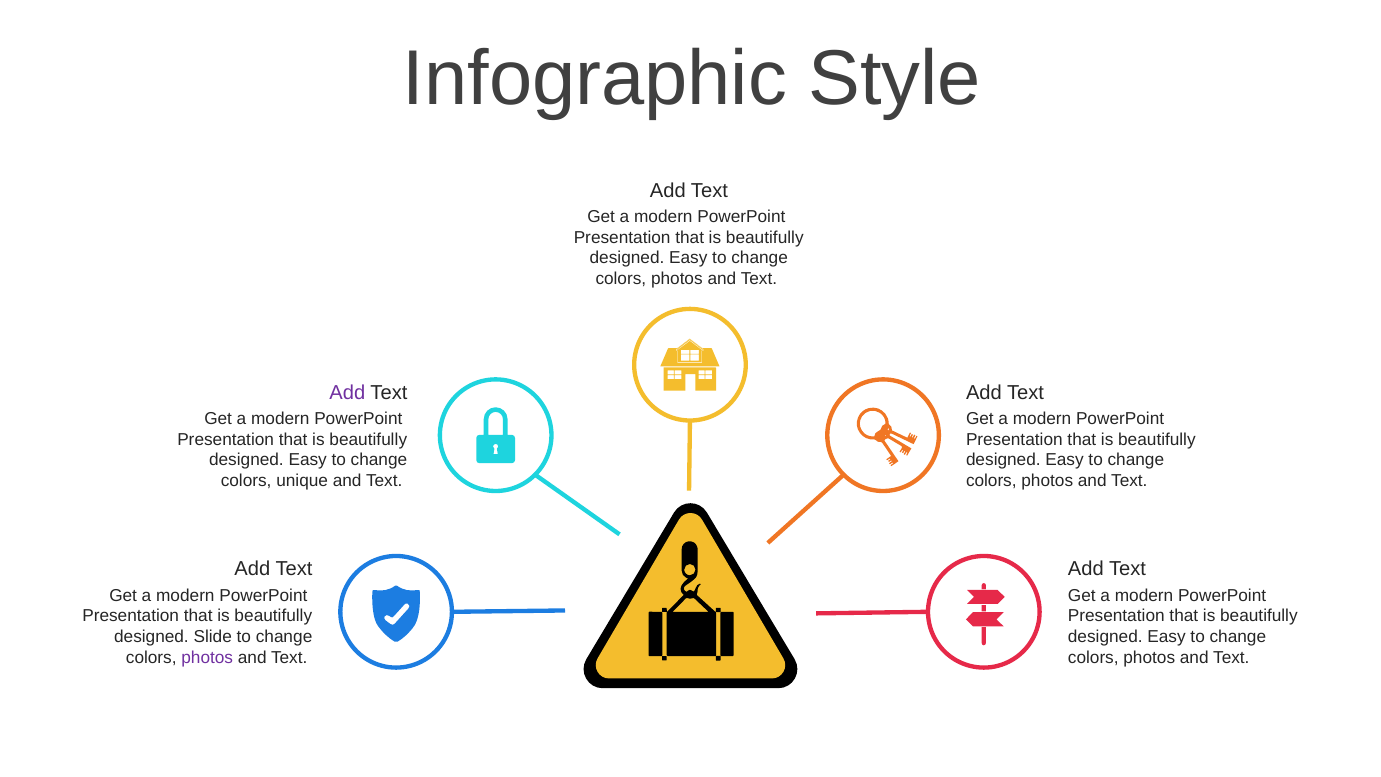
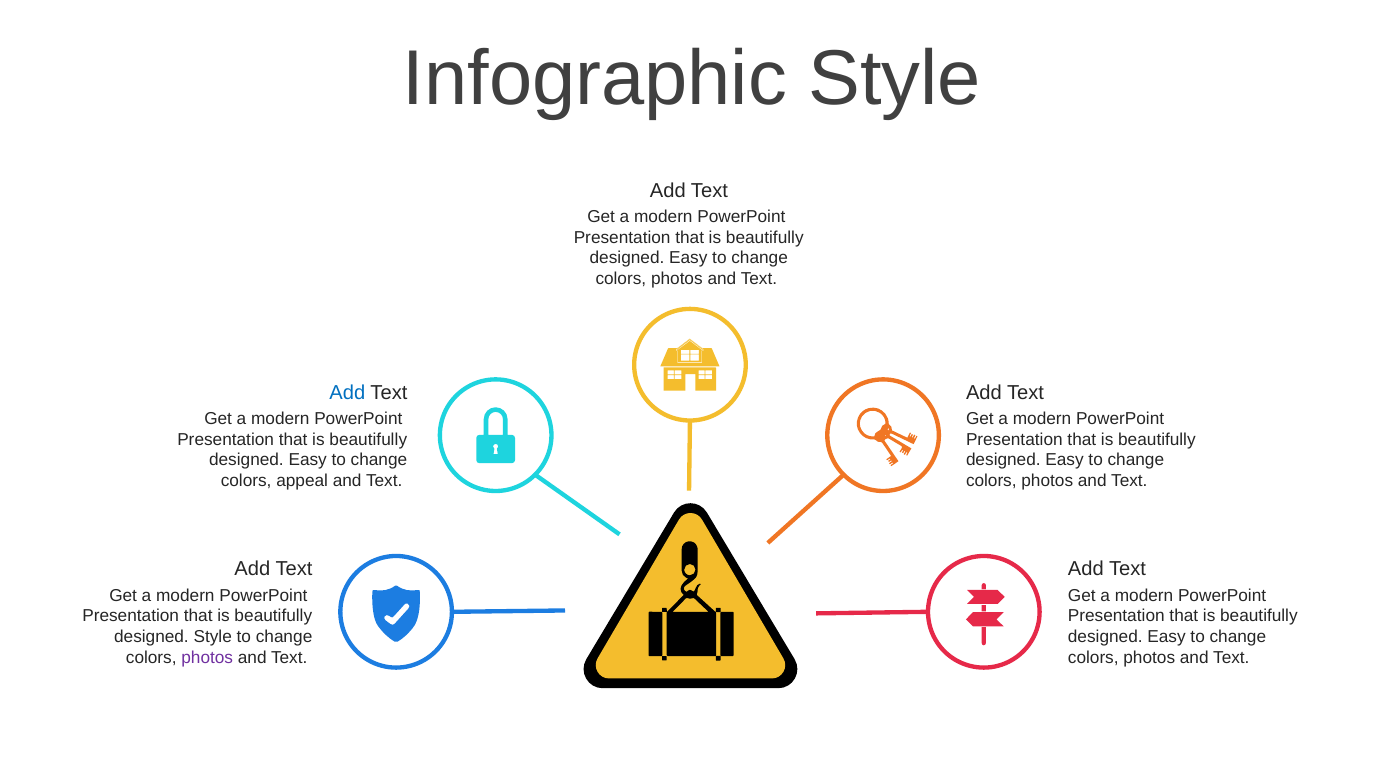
Add colour: purple -> blue (347, 393)
unique: unique -> appeal (302, 481)
designed Slide: Slide -> Style (213, 637)
